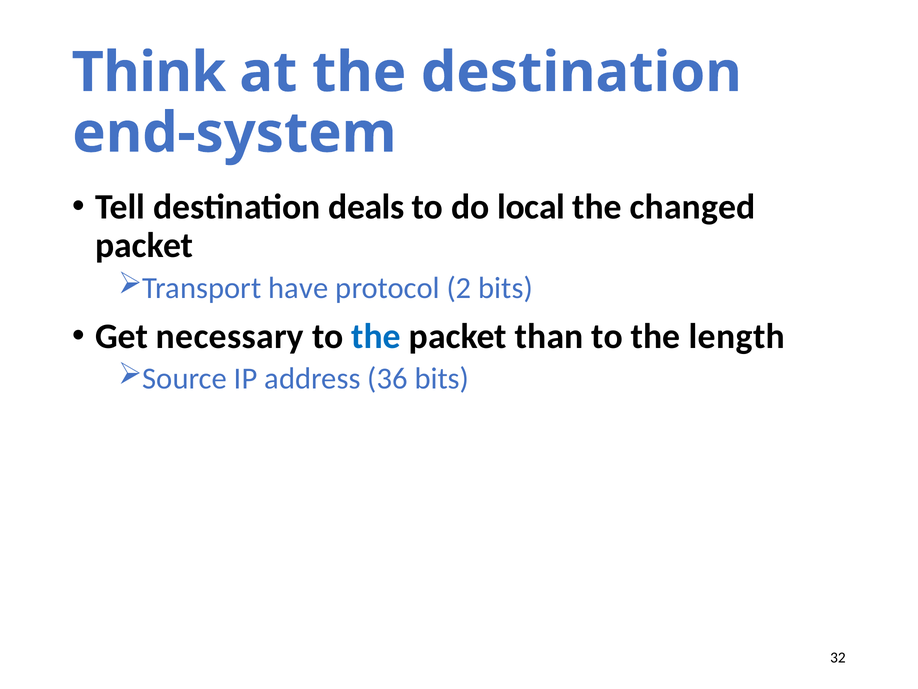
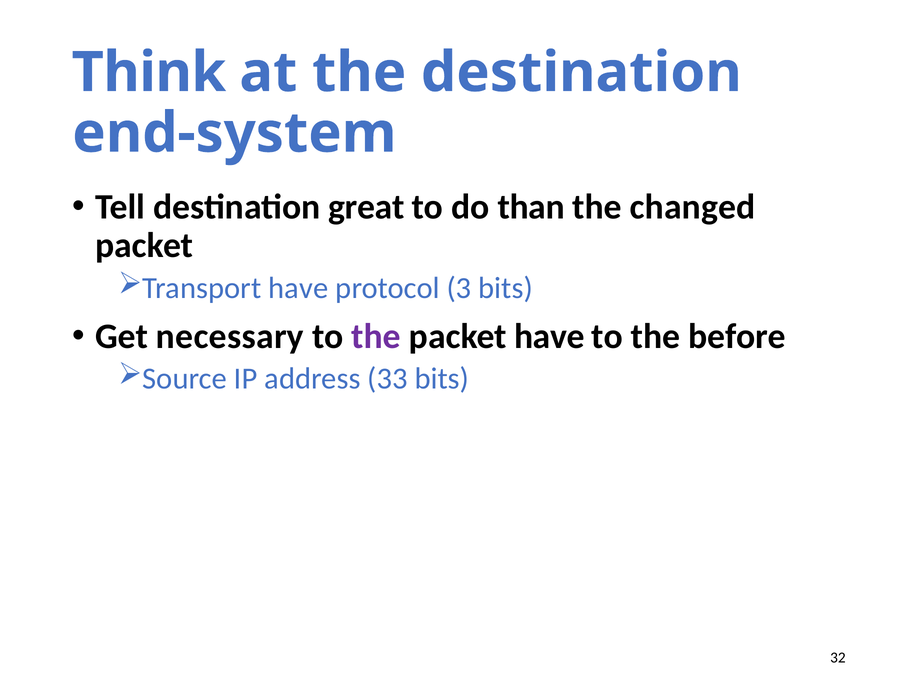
deals: deals -> great (366, 207)
local: local -> than (531, 207)
2: 2 -> 3 (459, 288)
the colour: blue -> purple (376, 336)
packet than: than -> have (549, 336)
length: length -> before (737, 336)
36: 36 -> 33 (388, 378)
